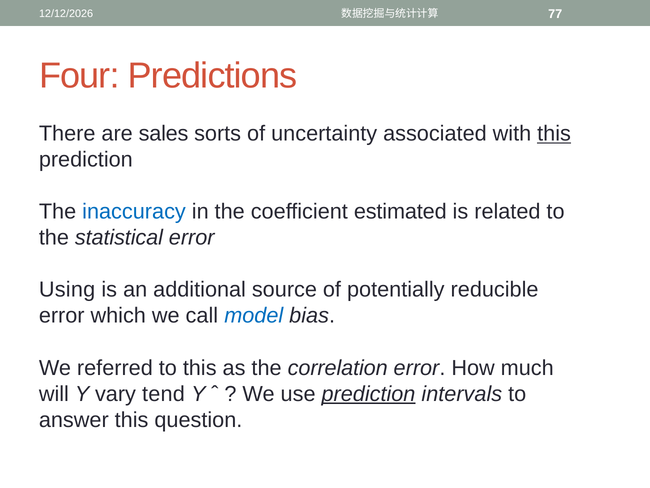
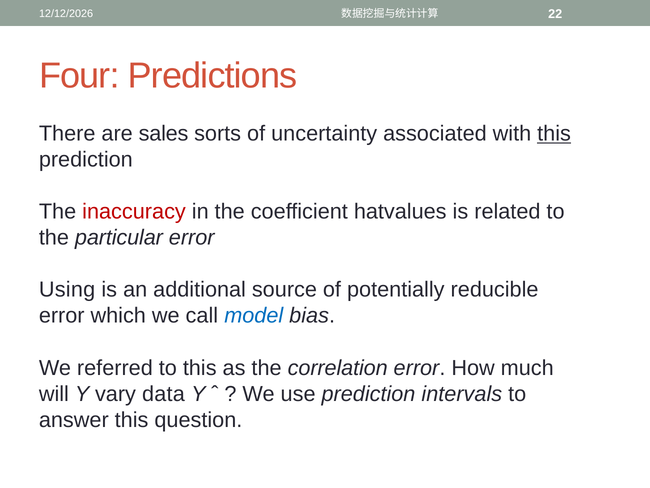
77: 77 -> 22 (555, 14)
inaccuracy colour: blue -> red (134, 211)
estimated: estimated -> hatvalues (400, 211)
statistical: statistical -> particular (119, 237)
tend: tend -> data (163, 393)
prediction underline: present -> none (368, 393)
